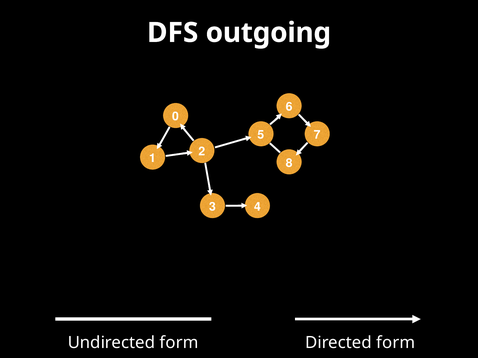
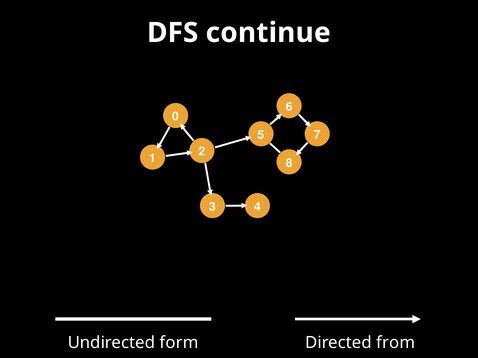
outgoing: outgoing -> continue (268, 33)
Directed form: form -> from (396, 343)
